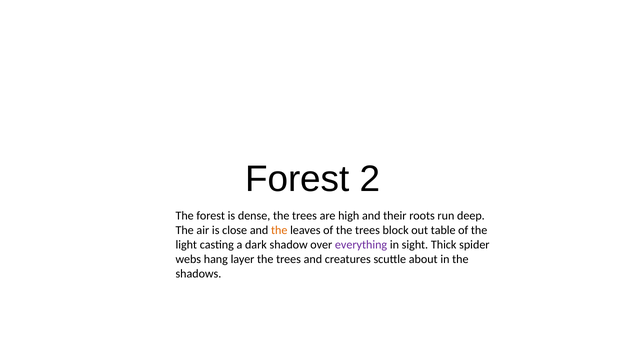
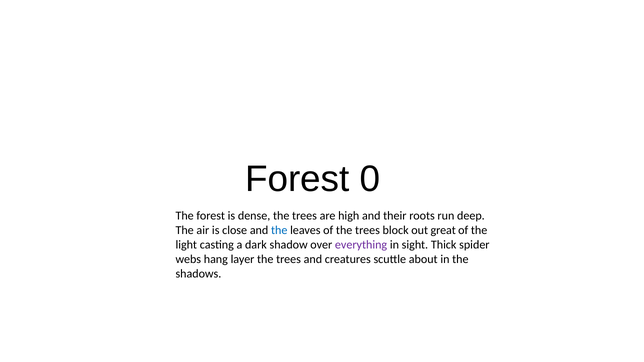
2: 2 -> 0 (370, 179)
the colour: orange -> blue (279, 231)
table: table -> great (443, 231)
